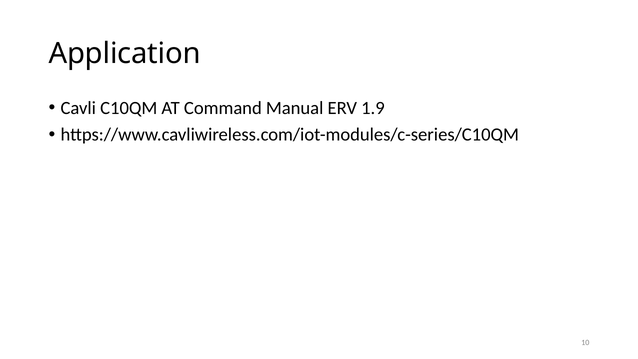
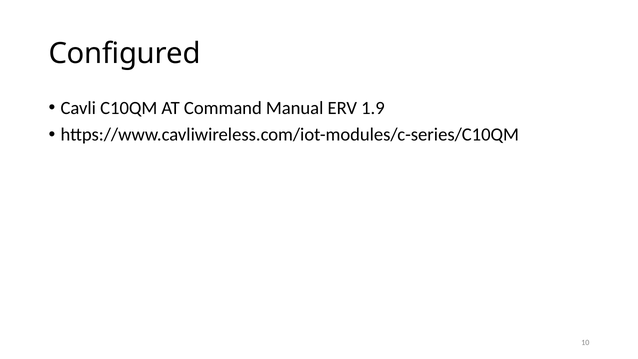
Application: Application -> Configured (125, 54)
